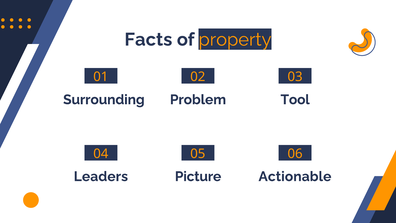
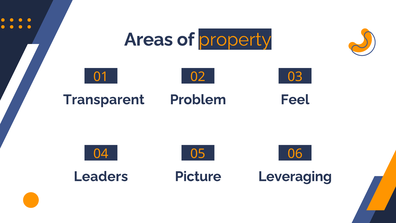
Facts: Facts -> Areas (149, 40)
Surrounding: Surrounding -> Transparent (104, 100)
Tool: Tool -> Feel (295, 100)
Actionable: Actionable -> Leveraging (295, 176)
